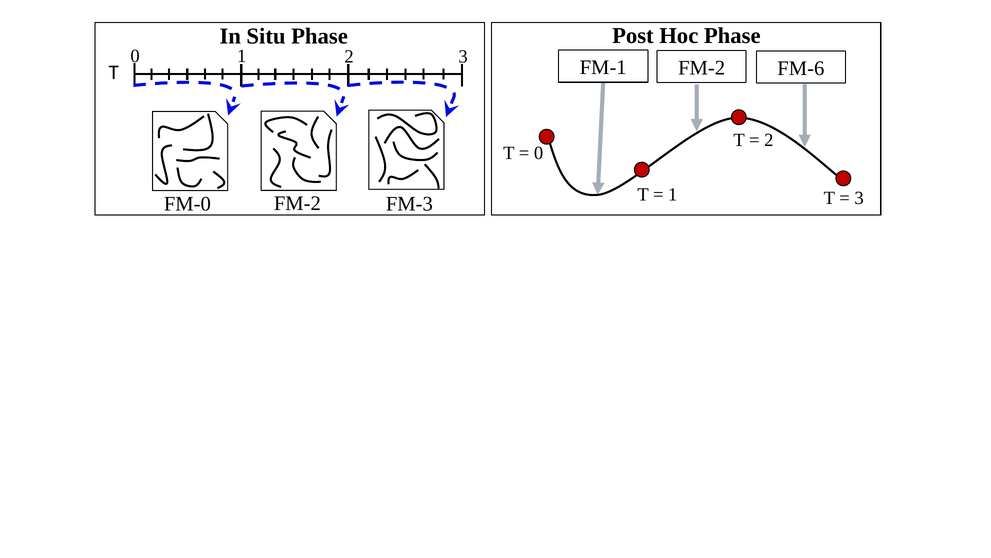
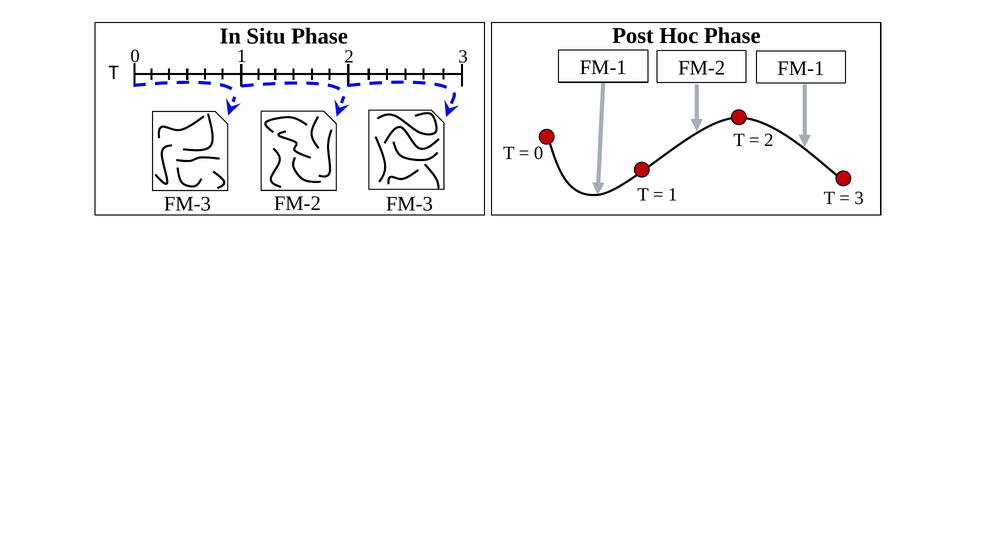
FM-2 FM-6: FM-6 -> FM-1 (801, 68)
FM-0: FM-0 -> FM-3 (187, 204)
